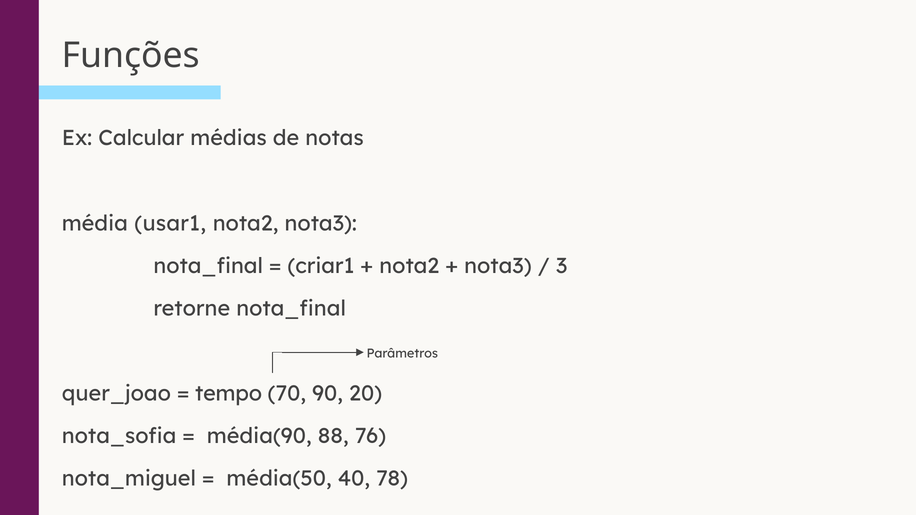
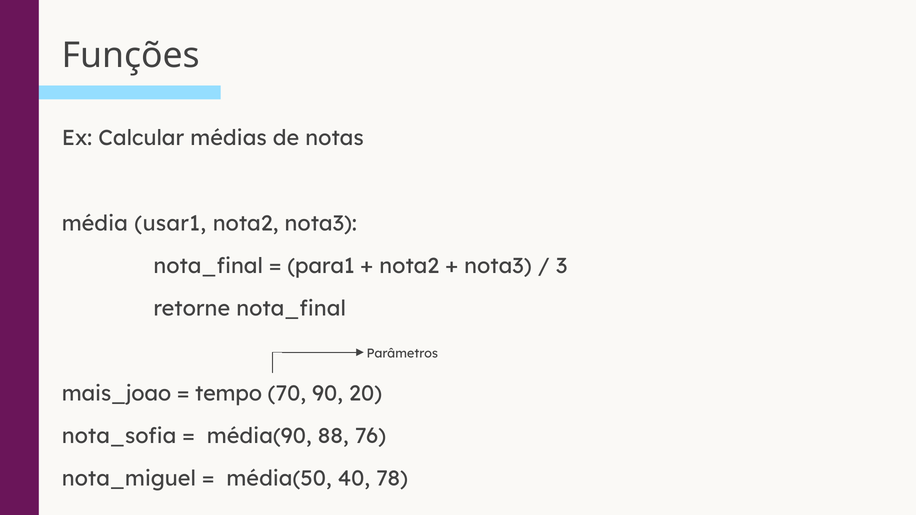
criar1: criar1 -> para1 (321, 266)
quer_joao: quer_joao -> mais_joao (117, 394)
